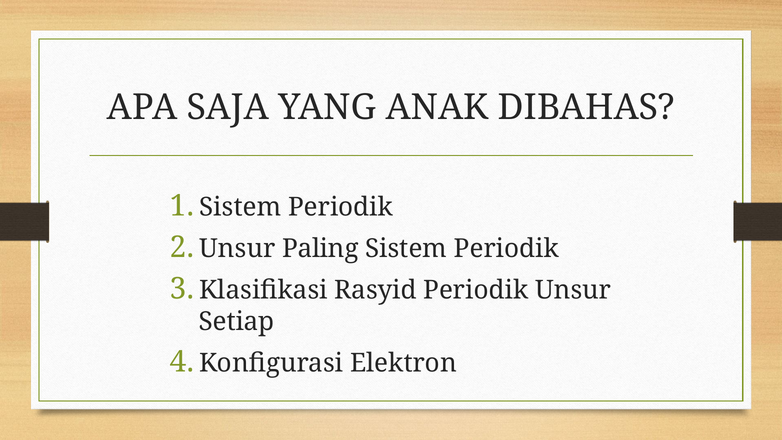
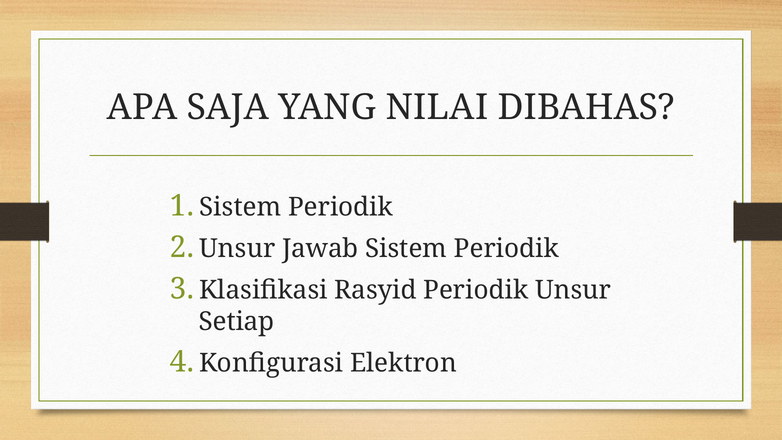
ANAK: ANAK -> NILAI (437, 107)
Paling: Paling -> Jawab (320, 249)
